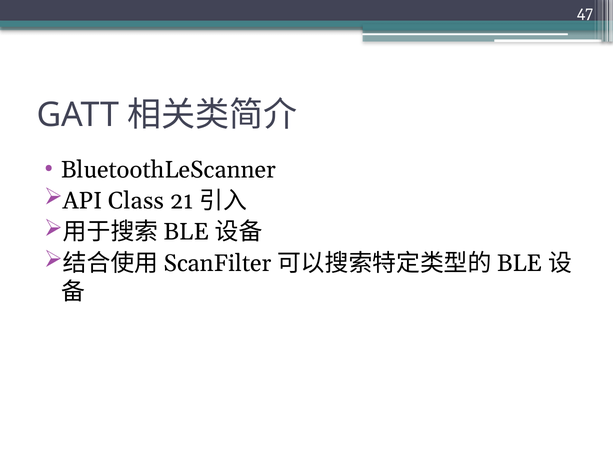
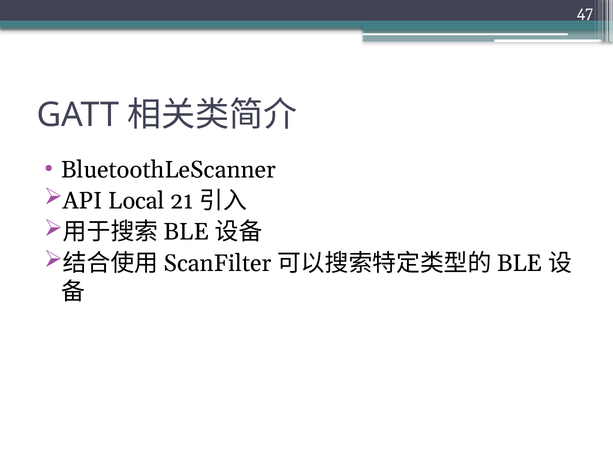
Class: Class -> Local (136, 201)
